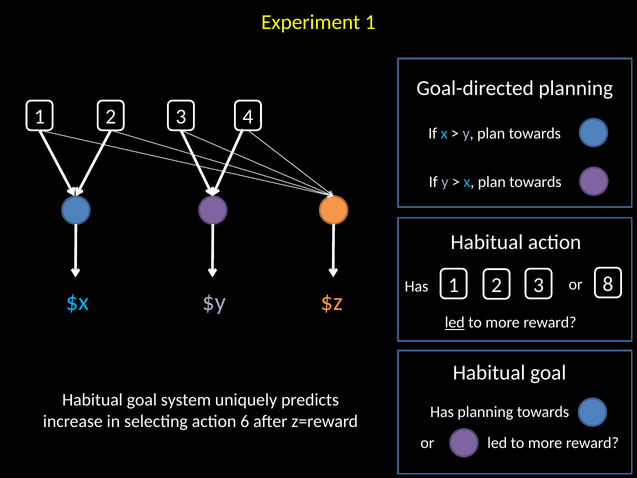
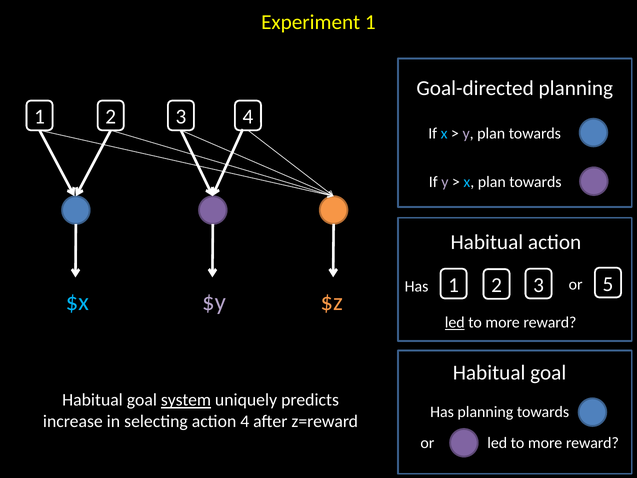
8: 8 -> 5 (608, 284)
system underline: none -> present (186, 400)
action 6: 6 -> 4 (245, 421)
